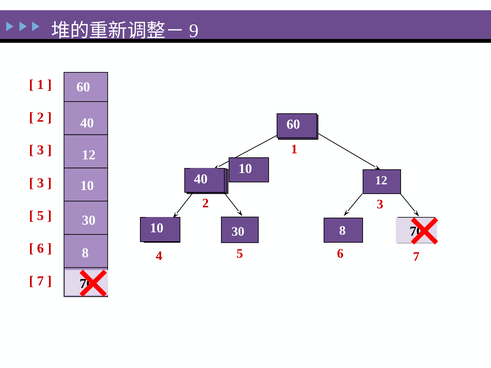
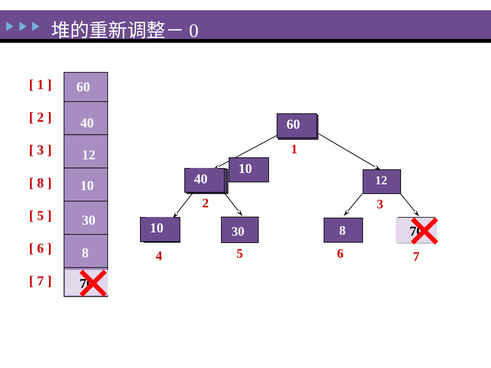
9: 9 -> 0 (194, 31)
3: 3 -> 8 (40, 183)
